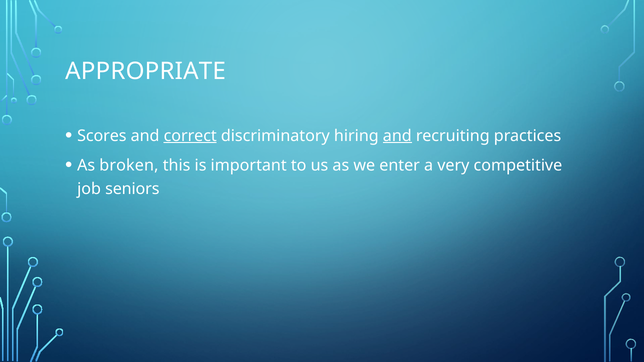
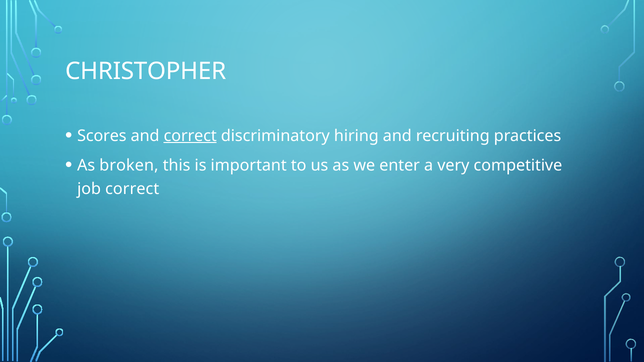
APPROPRIATE: APPROPRIATE -> CHRISTOPHER (146, 72)
and underline: present -> none (397, 136)
job seniors: seniors -> correct (132, 189)
